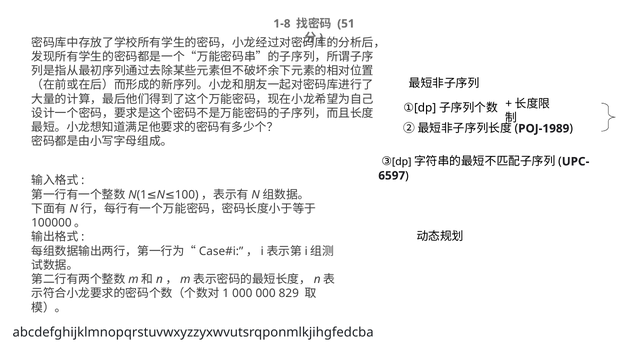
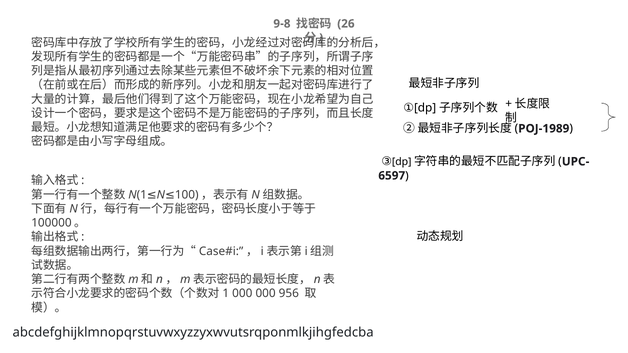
1-8: 1-8 -> 9-8 (282, 24)
51: 51 -> 26 (346, 24)
829: 829 -> 956 (289, 294)
